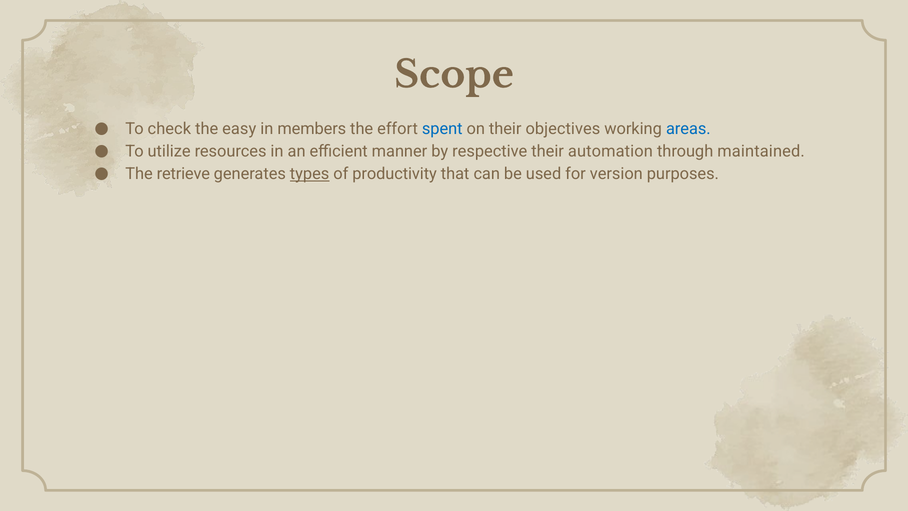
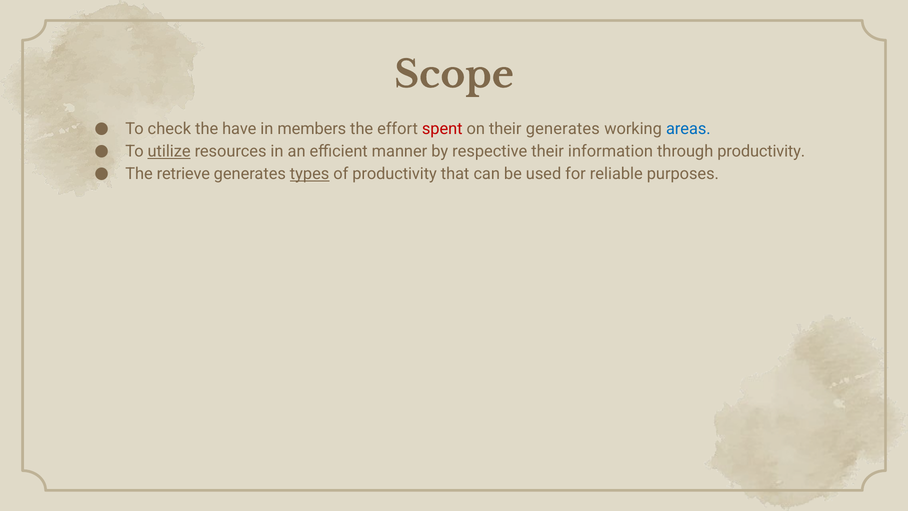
easy: easy -> have (239, 129)
spent colour: blue -> red (442, 129)
their objectives: objectives -> generates (563, 129)
utilize underline: none -> present (169, 151)
automation: automation -> information (610, 151)
through maintained: maintained -> productivity (761, 151)
version: version -> reliable (616, 174)
